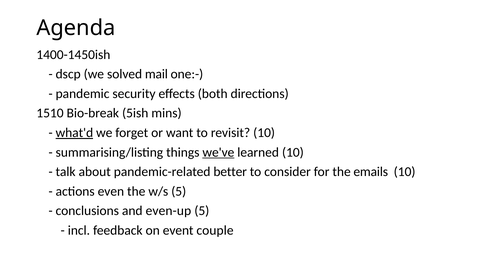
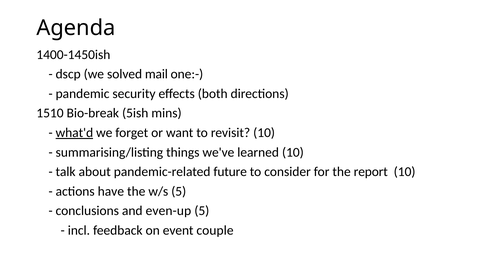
we've underline: present -> none (218, 152)
better: better -> future (230, 172)
emails: emails -> report (371, 172)
even: even -> have (111, 191)
